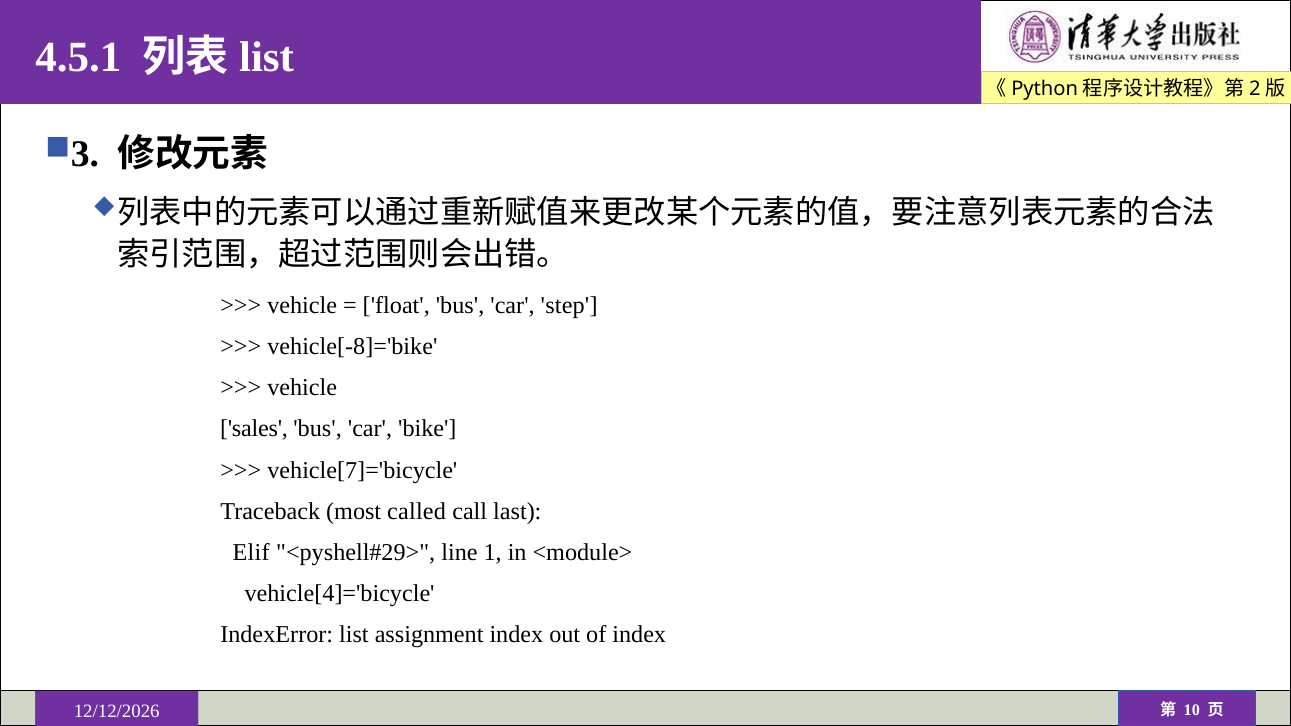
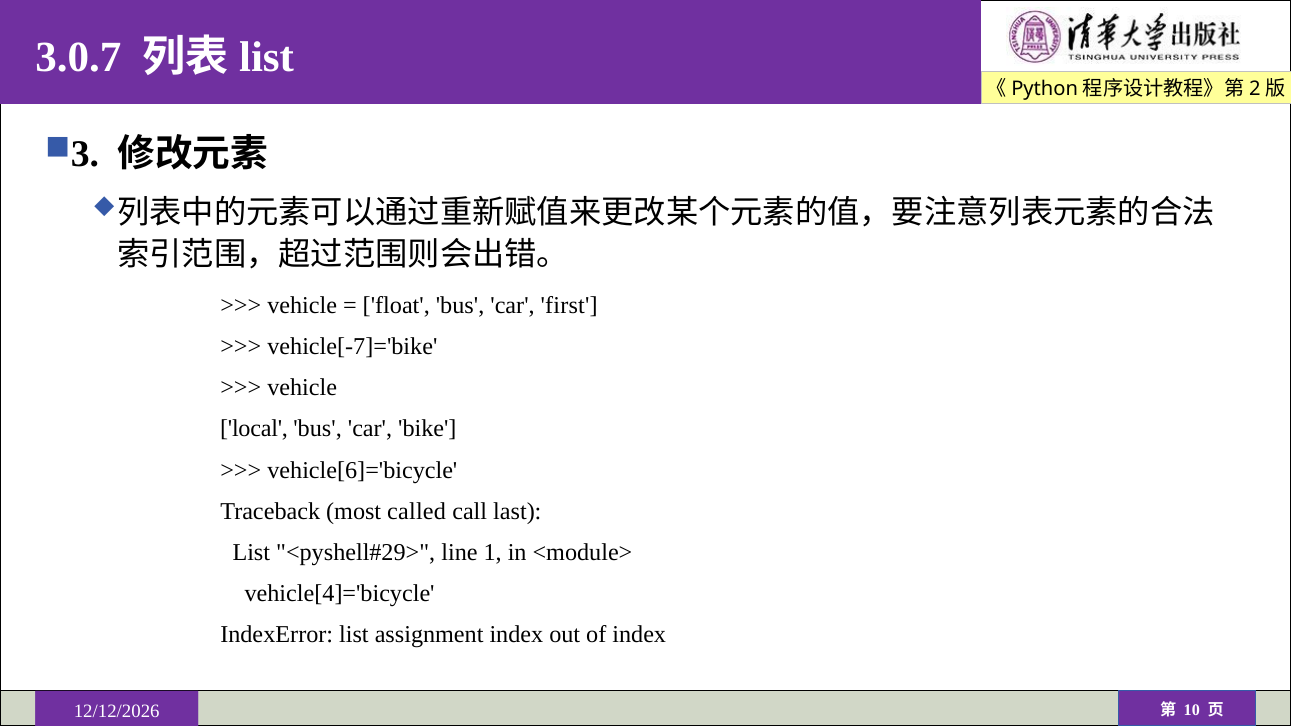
4.5.1: 4.5.1 -> 3.0.7 (78, 58)
step: step -> first (569, 306)
vehicle[-8]='bike: vehicle[-8]='bike -> vehicle[-7]='bike (352, 347)
sales: sales -> local (254, 429)
vehicle[7]='bicycle: vehicle[7]='bicycle -> vehicle[6]='bicycle (362, 470)
Elif: Elif -> List (251, 553)
